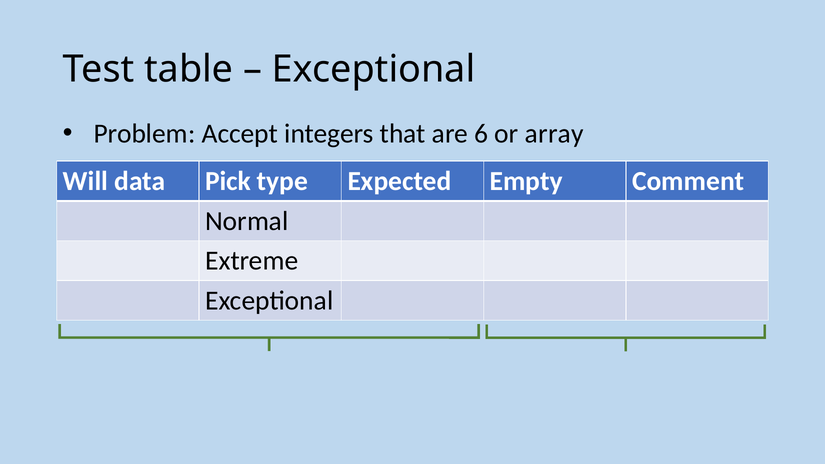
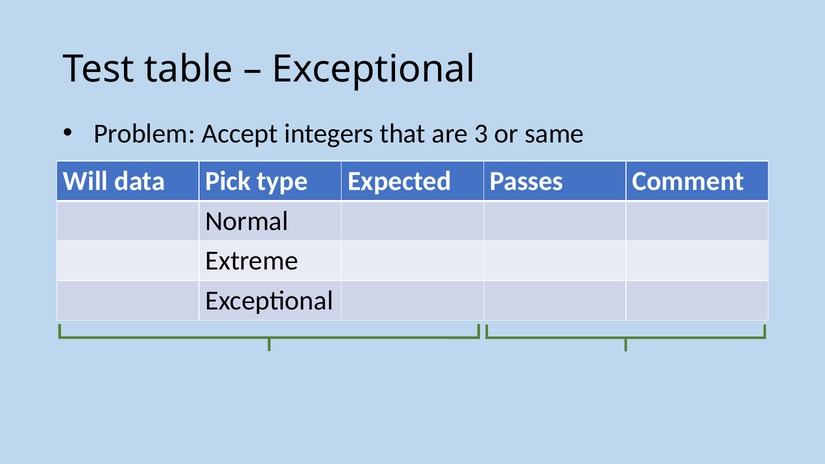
6: 6 -> 3 (481, 134)
array: array -> same (554, 134)
Empty: Empty -> Passes (526, 181)
